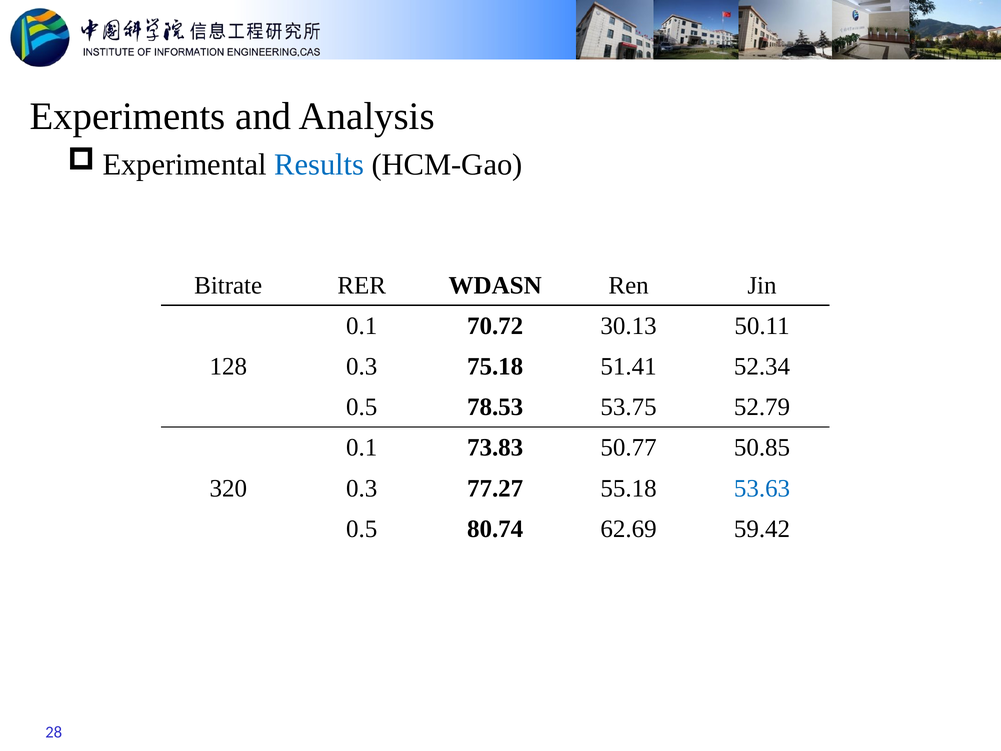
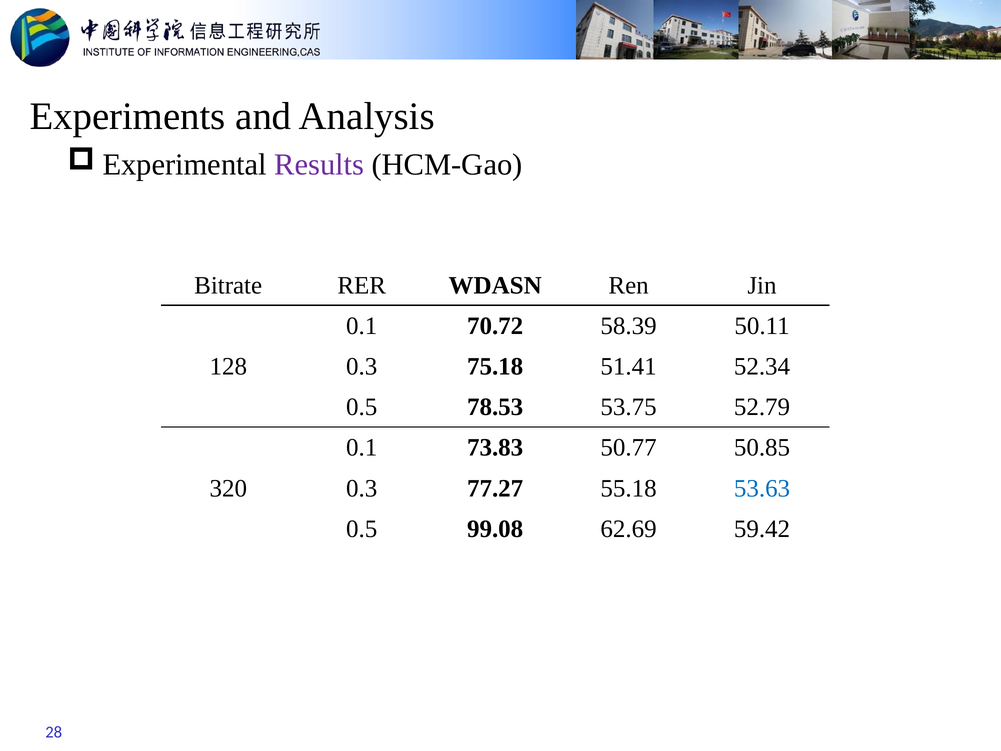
Results colour: blue -> purple (319, 164)
30.13: 30.13 -> 58.39 (629, 326)
80.74: 80.74 -> 99.08 (495, 529)
